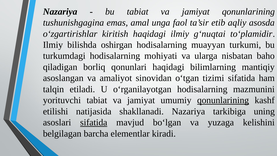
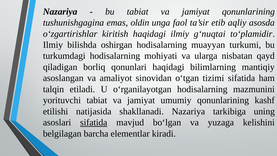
amal: amal -> oldin (140, 23)
baho: baho -> qayd (266, 56)
qonunlarining underline: present -> none (223, 100)
